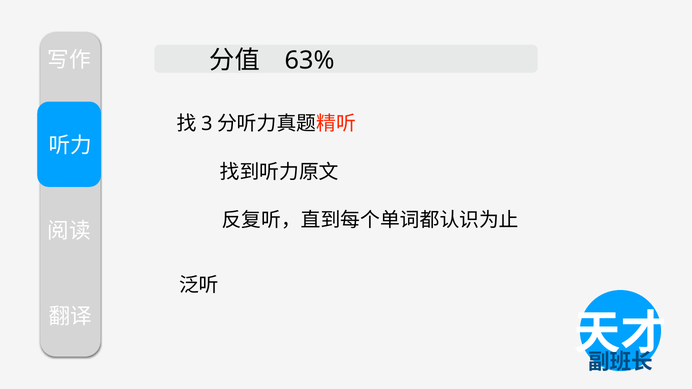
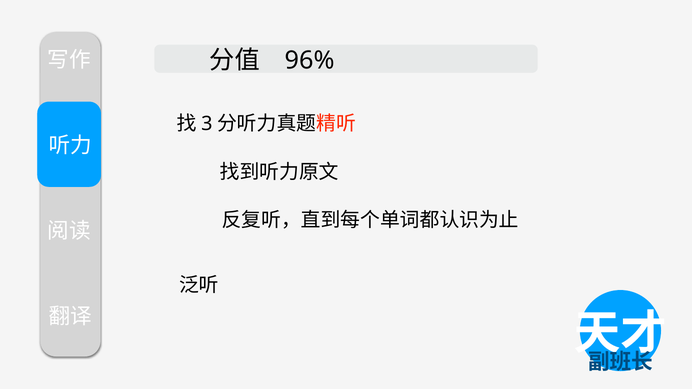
63%: 63% -> 96% (310, 61)
